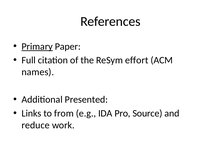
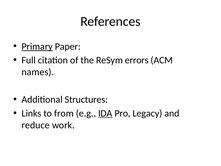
effort: effort -> errors (137, 60)
Presented: Presented -> Structures (86, 99)
IDA underline: none -> present (105, 113)
Source: Source -> Legacy (147, 113)
